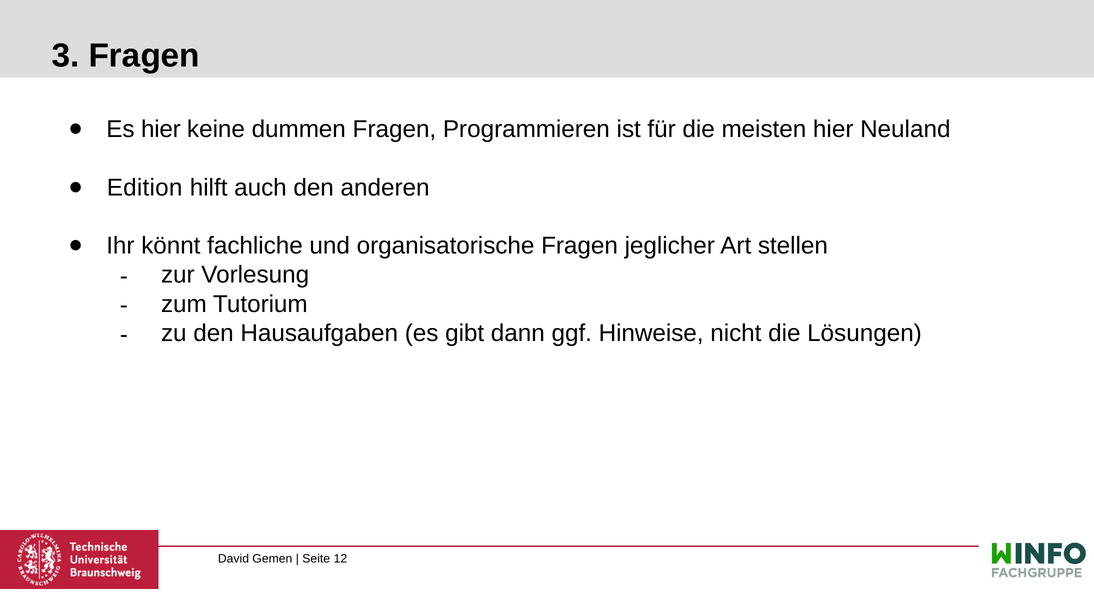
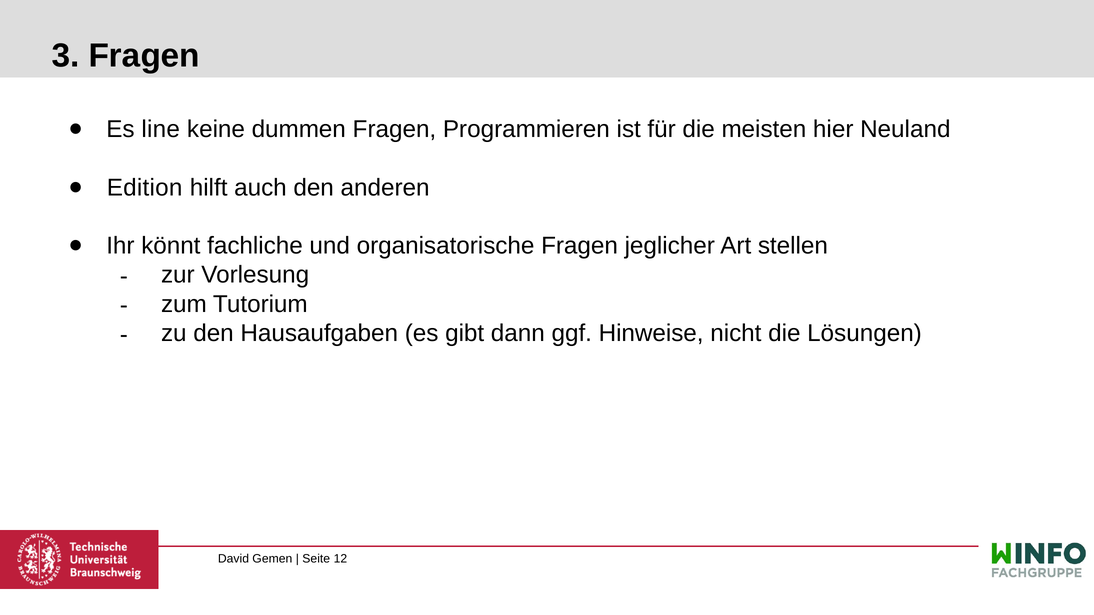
Es hier: hier -> line (161, 129)
